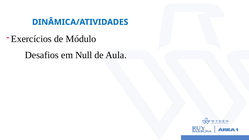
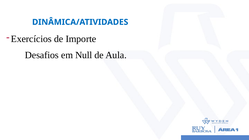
Módulo: Módulo -> Importe (81, 39)
